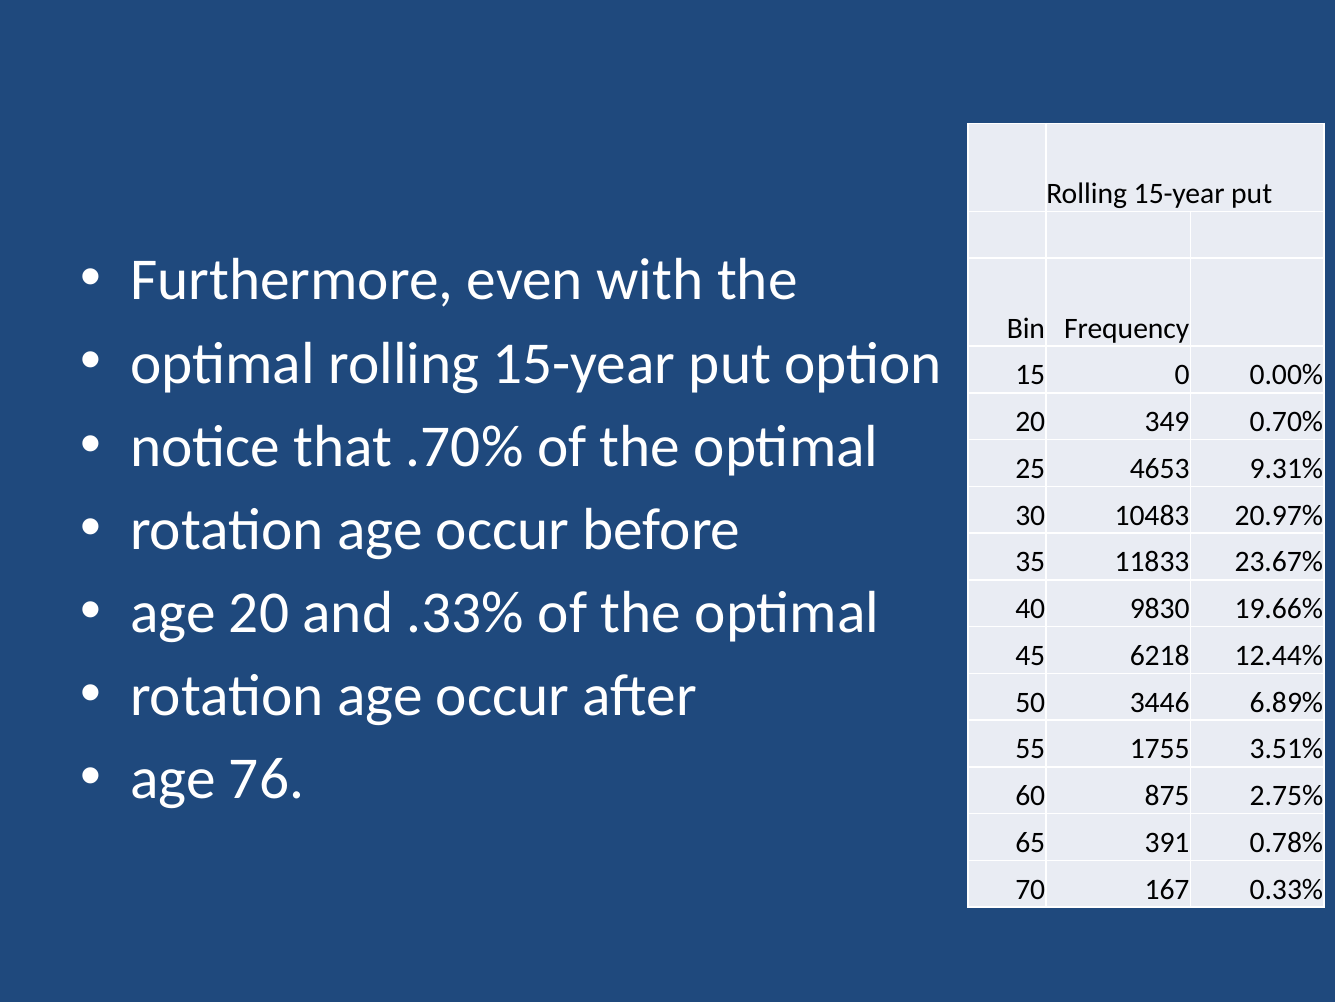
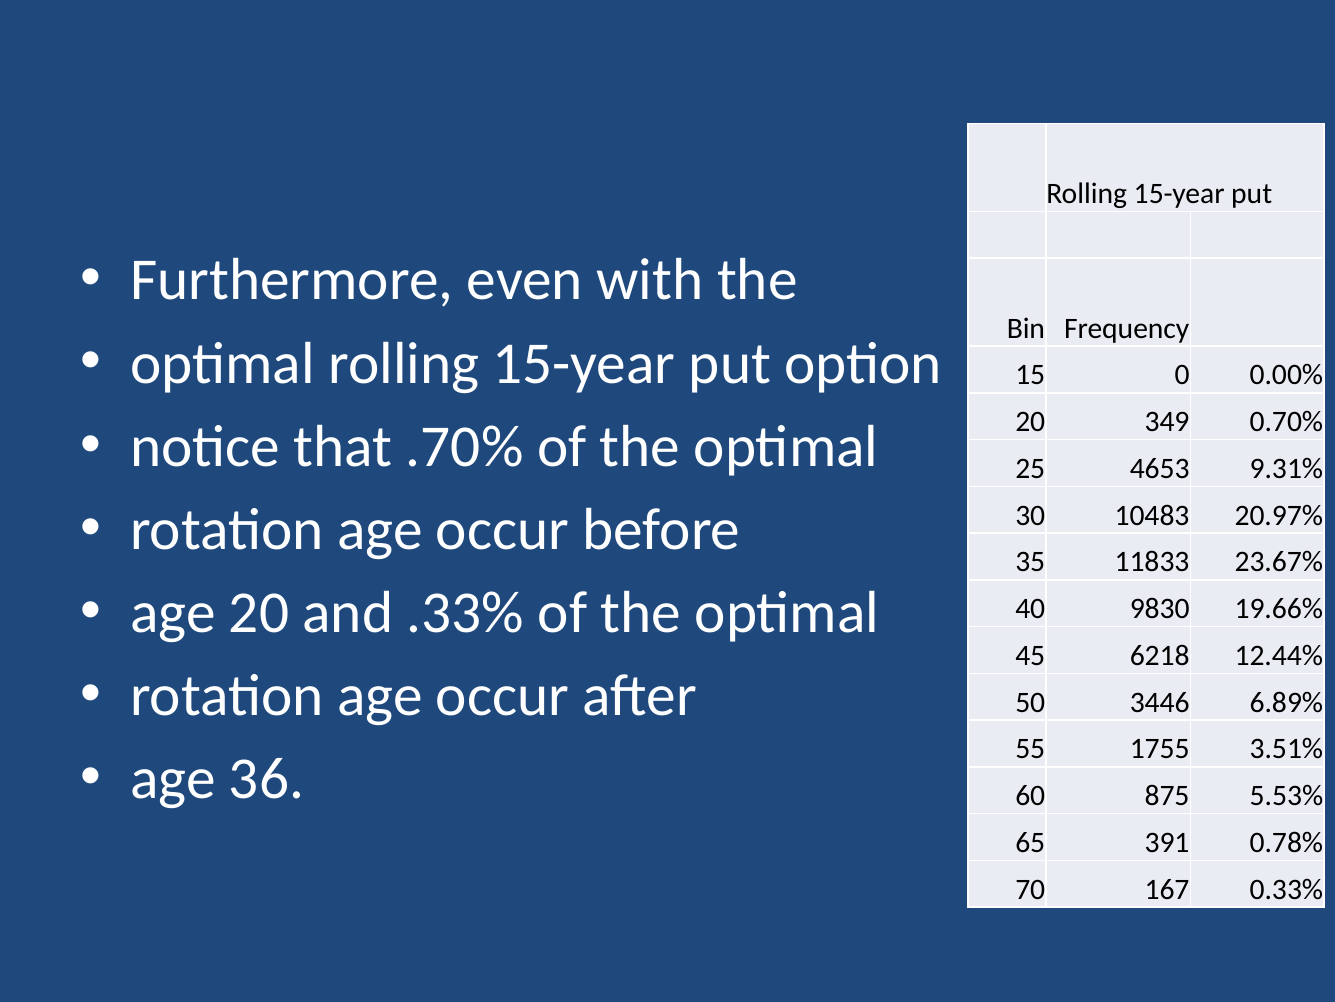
76: 76 -> 36 (267, 779)
2.75%: 2.75% -> 5.53% (1286, 795)
